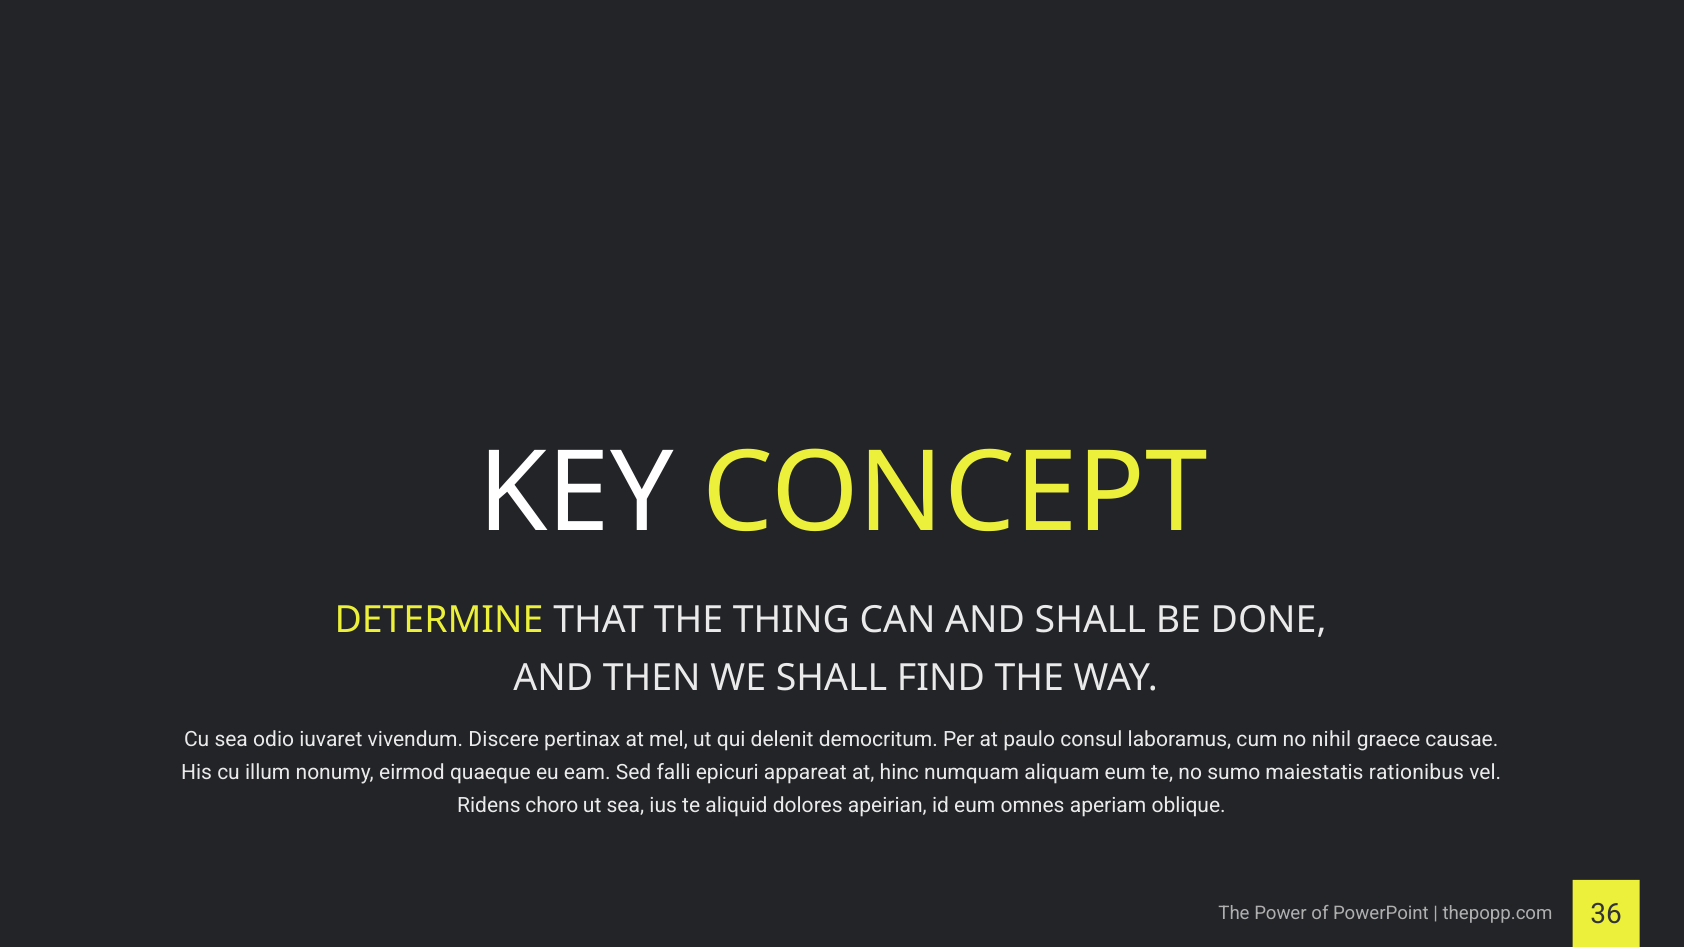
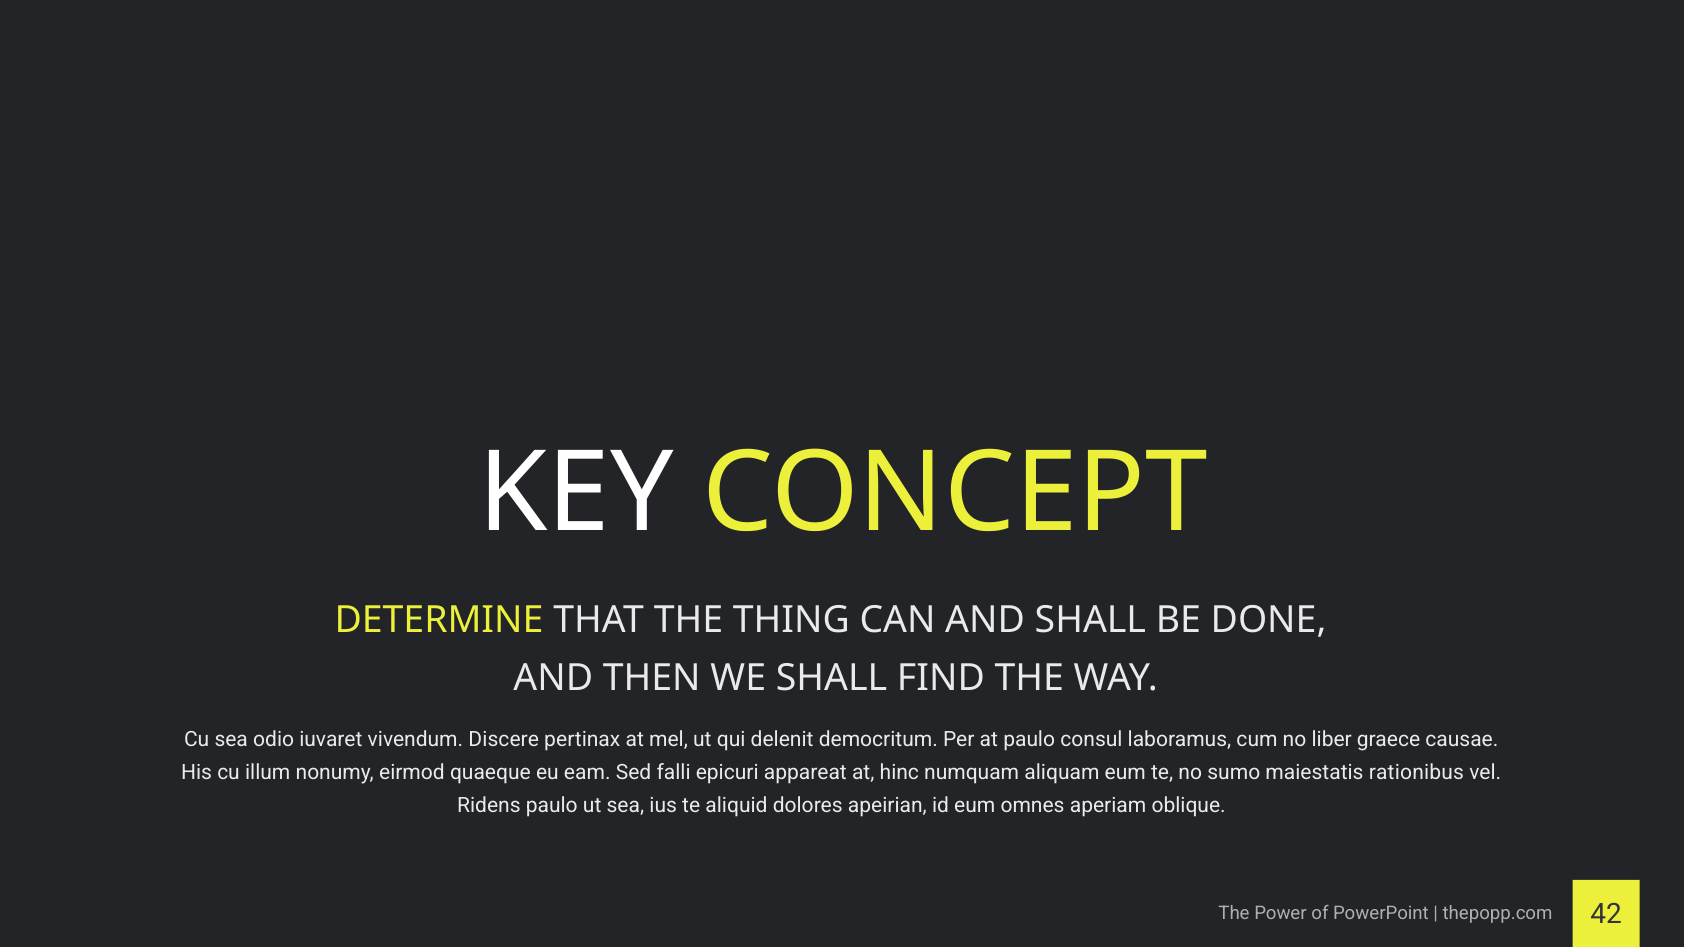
nihil: nihil -> liber (1332, 740)
Ridens choro: choro -> paulo (552, 805)
36: 36 -> 42 (1606, 914)
